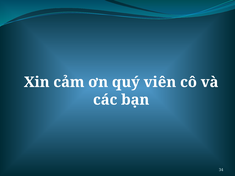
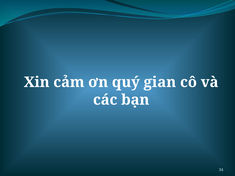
viên: viên -> gian (160, 82)
